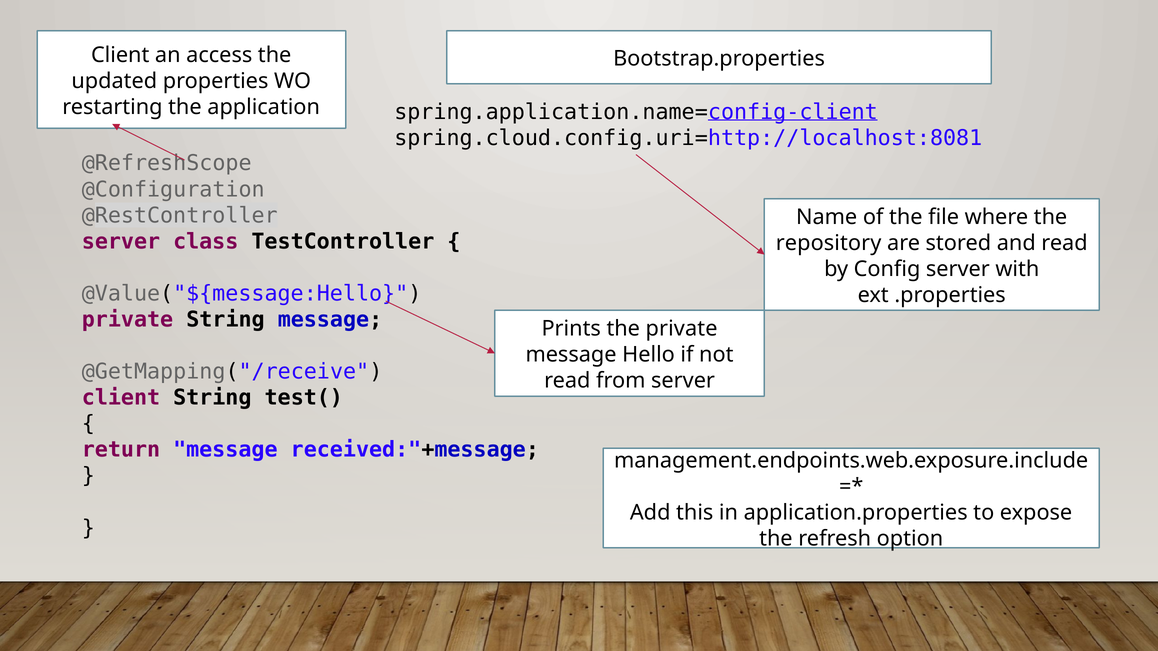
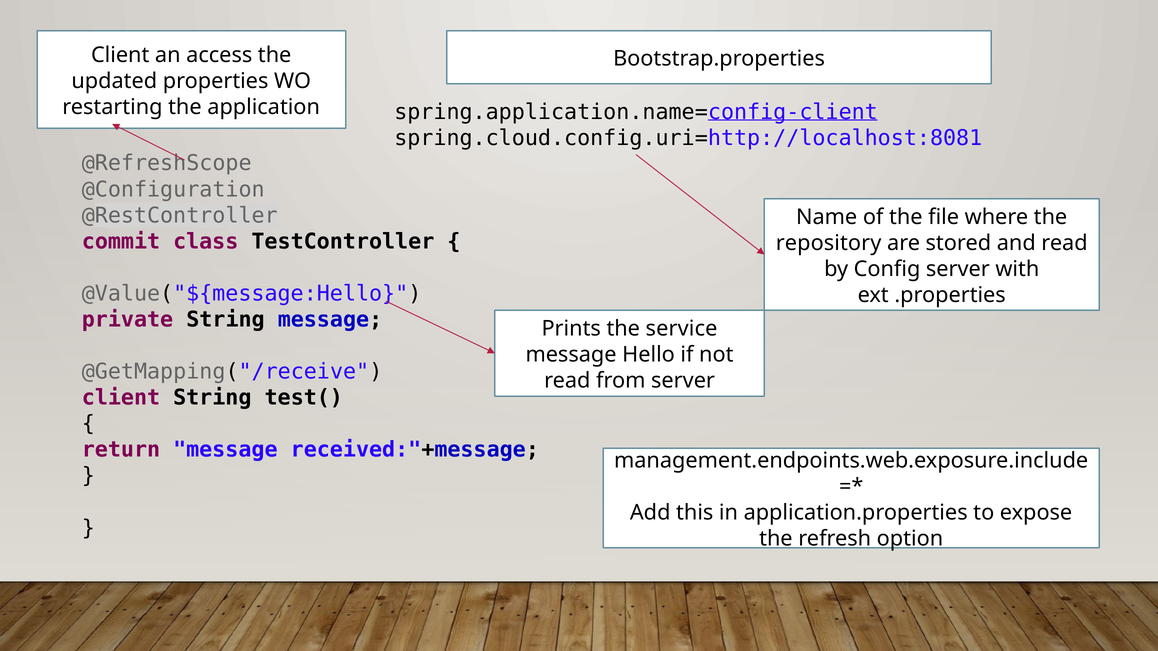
server: server -> commit (121, 242)
the private: private -> service (682, 329)
